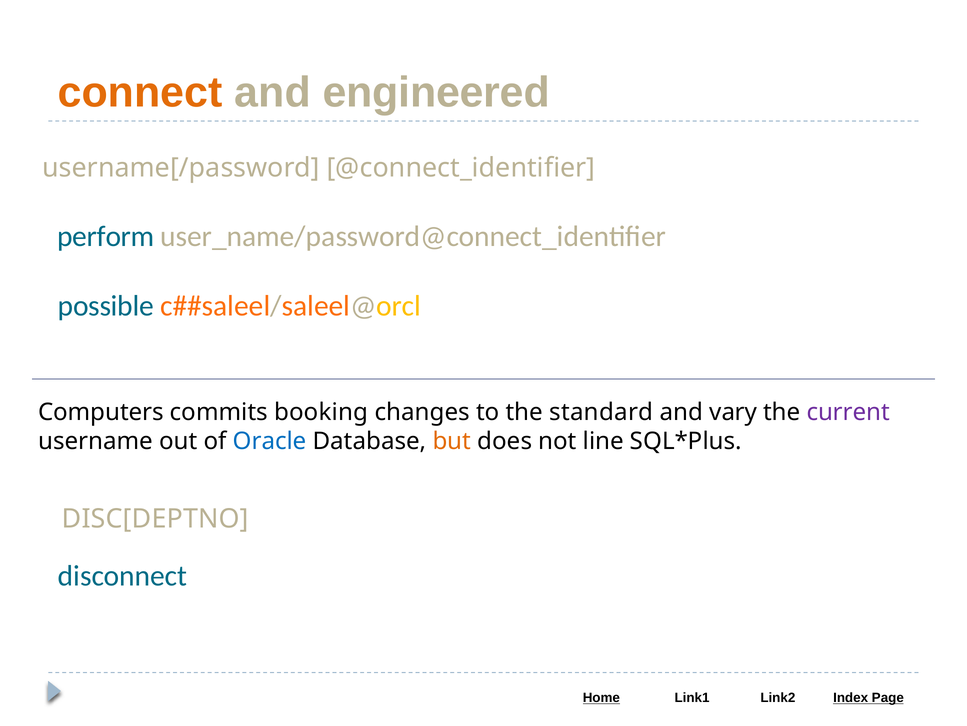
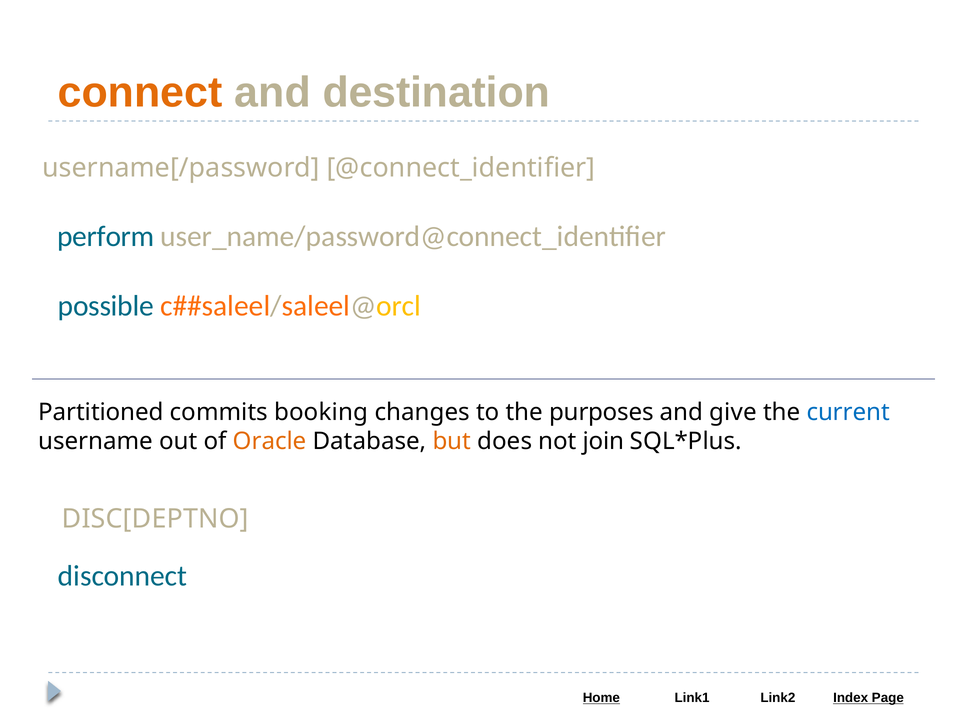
engineered: engineered -> destination (436, 93)
Computers: Computers -> Partitioned (101, 412)
standard: standard -> purposes (601, 412)
vary: vary -> give (733, 412)
current colour: purple -> blue (848, 412)
Oracle colour: blue -> orange (270, 441)
line: line -> join (603, 441)
